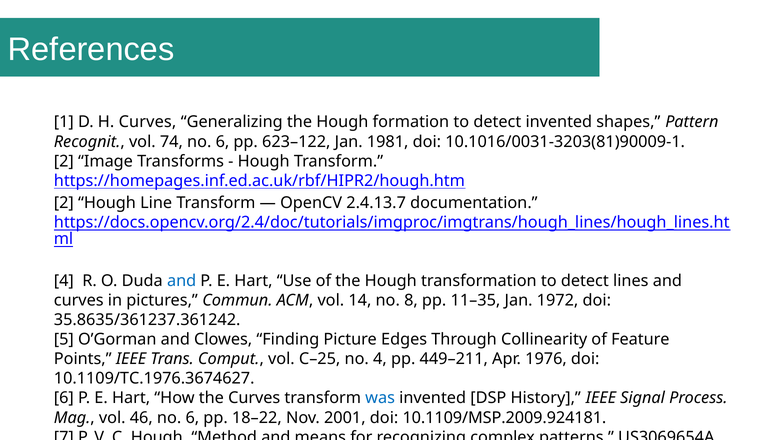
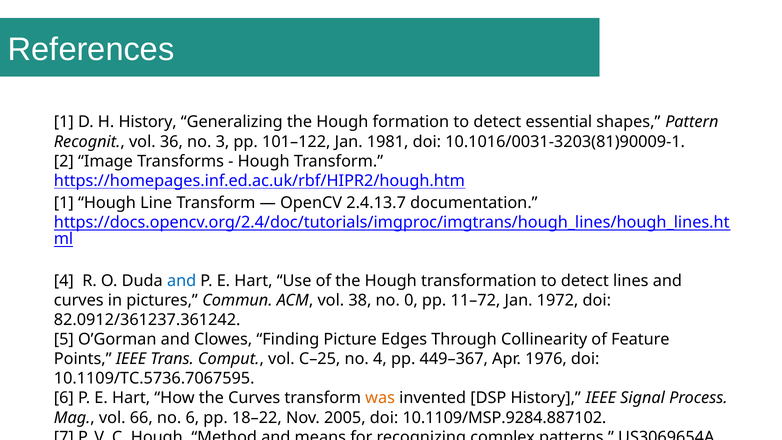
H Curves: Curves -> History (148, 122)
detect invented: invented -> essential (559, 122)
74: 74 -> 36 (171, 142)
6: 6 -> 3 (222, 142)
623–122: 623–122 -> 101–122 (296, 142)
2: 2 -> 1 (64, 203)
14: 14 -> 38 (360, 300)
no 8: 8 -> 0 (411, 300)
11–35: 11–35 -> 11–72 (475, 300)
35.8635/361237.361242: 35.8635/361237.361242 -> 82.0912/361237.361242 (147, 320)
449–211: 449–211 -> 449–367 (454, 359)
10.1109/TC.1976.3674627: 10.1109/TC.1976.3674627 -> 10.1109/TC.5736.7067595 (154, 378)
was colour: blue -> orange (380, 398)
46: 46 -> 66 (141, 418)
2001: 2001 -> 2005 (345, 418)
10.1109/MSP.2009.924181: 10.1109/MSP.2009.924181 -> 10.1109/MSP.9284.887102 (504, 418)
